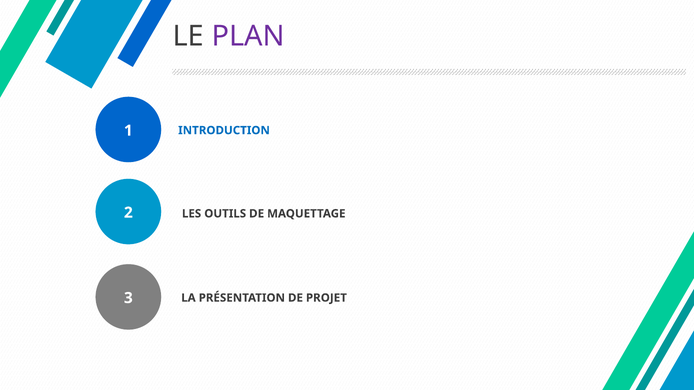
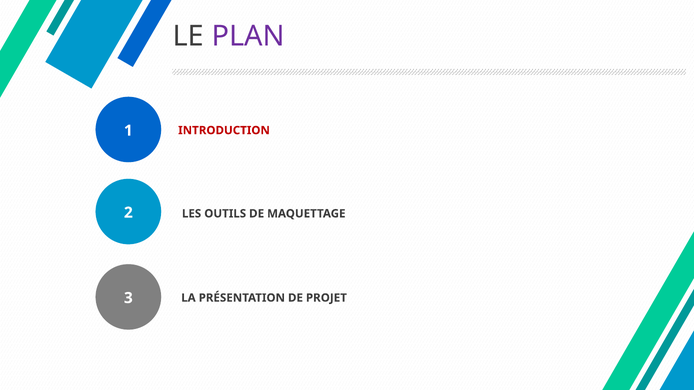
INTRODUCTION colour: blue -> red (224, 131)
